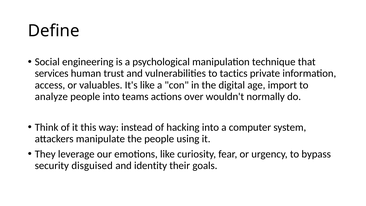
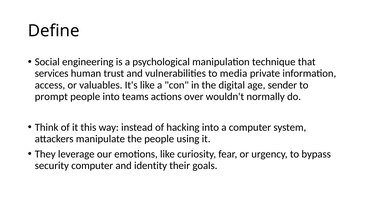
tactics: tactics -> media (234, 73)
import: import -> sender (282, 85)
analyze: analyze -> prompt (51, 96)
security disguised: disguised -> computer (92, 166)
